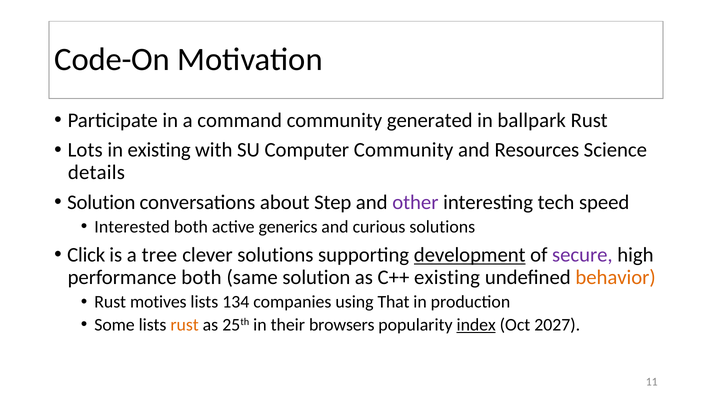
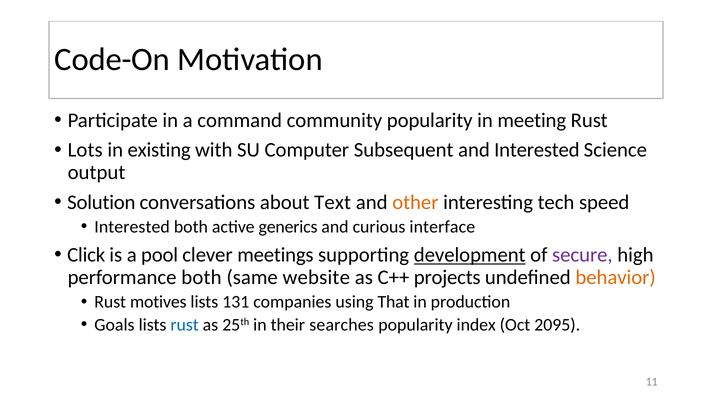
community generated: generated -> popularity (430, 120)
ballpark: ballpark -> meeting (532, 120)
Computer Community: Community -> Subsequent (404, 150)
and Resources: Resources -> Interested (537, 150)
details: details -> output (96, 173)
Step: Step -> Text (333, 203)
other colour: purple -> orange (415, 203)
curious solutions: solutions -> interface (442, 227)
tree: tree -> pool (160, 255)
clever solutions: solutions -> meetings (275, 255)
same solution: solution -> website (316, 278)
C++ existing: existing -> projects (447, 278)
134: 134 -> 131 (236, 302)
Some: Some -> Goals (114, 325)
rust colour: orange -> blue (185, 325)
browsers: browsers -> searches (342, 325)
index underline: present -> none (476, 325)
2027: 2027 -> 2095 (557, 325)
